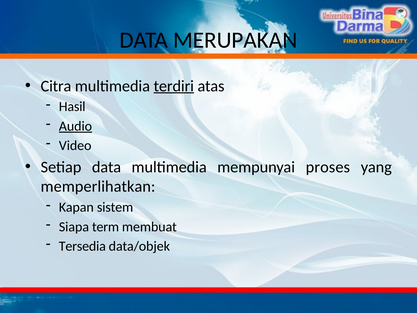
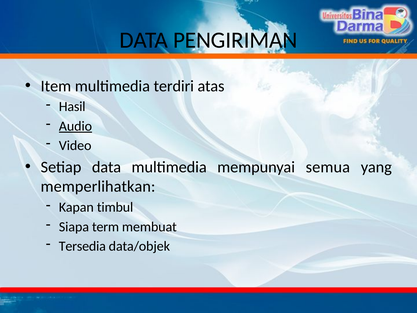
MERUPAKAN: MERUPAKAN -> PENGIRIMAN (235, 40)
Citra: Citra -> Item (56, 86)
terdiri underline: present -> none (174, 86)
proses: proses -> semua (328, 167)
sistem: sistem -> timbul (115, 207)
